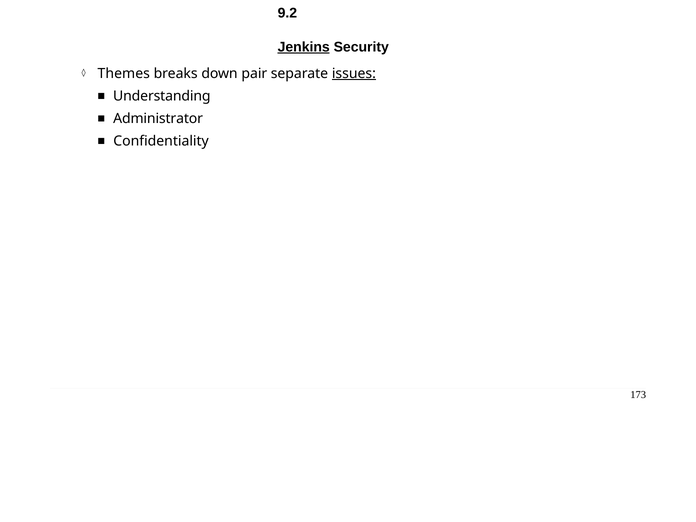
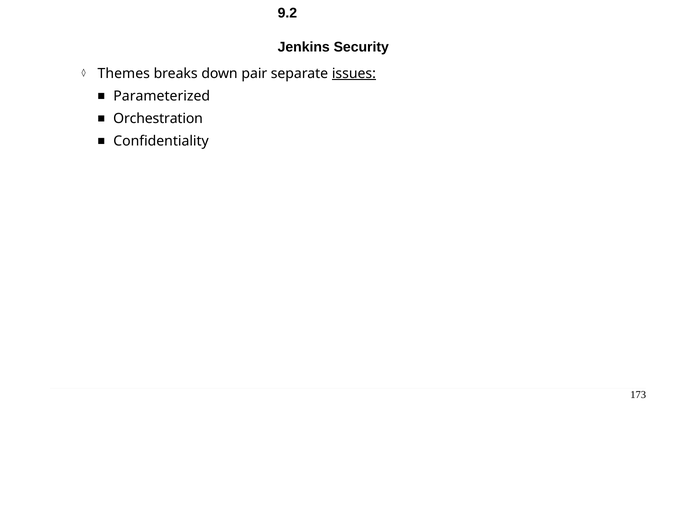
Jenkins underline: present -> none (304, 47)
Understanding: Understanding -> Parameterized (162, 96)
Administrator: Administrator -> Orchestration (158, 119)
